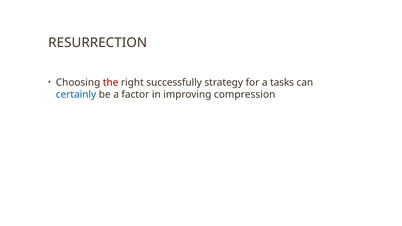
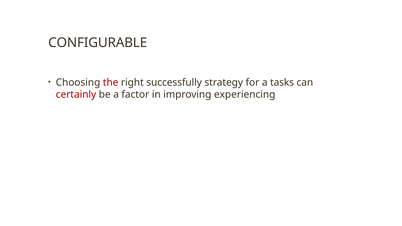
RESURRECTION: RESURRECTION -> CONFIGURABLE (98, 43)
certainly colour: blue -> red (76, 95)
compression: compression -> experiencing (245, 95)
